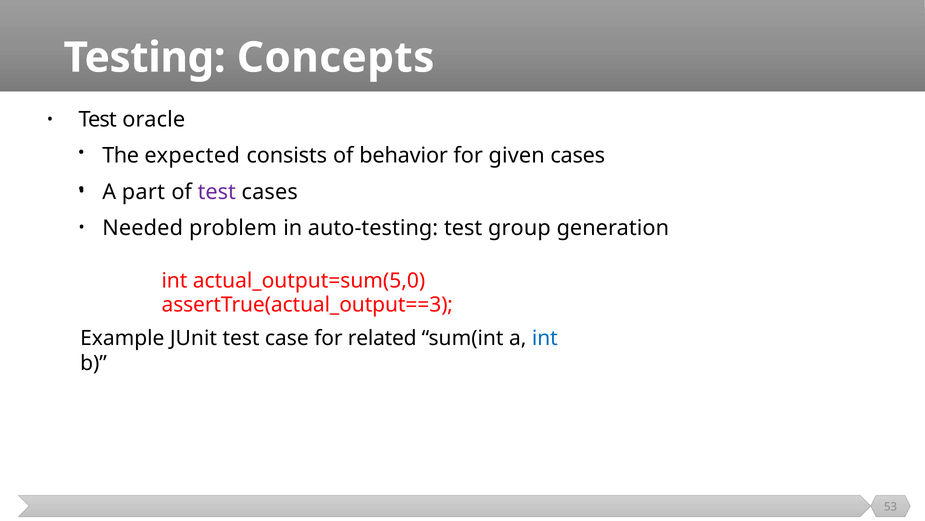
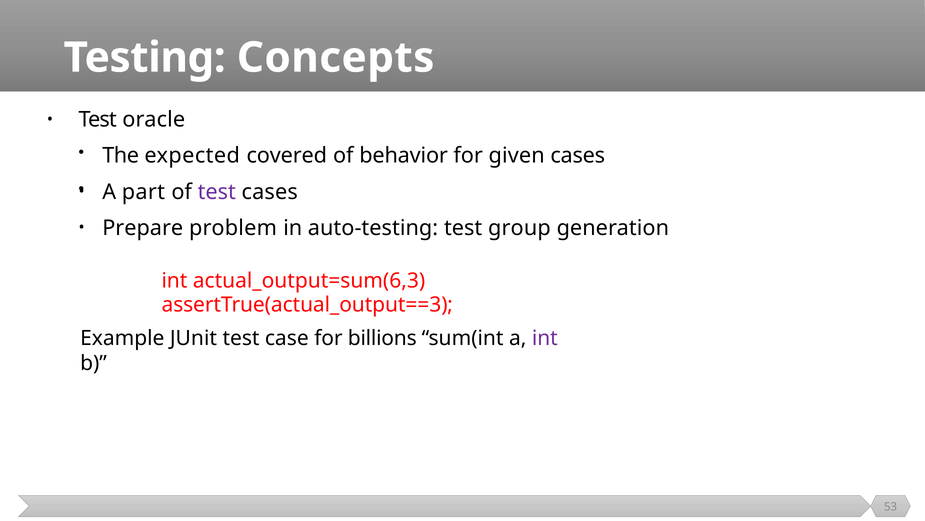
consists: consists -> covered (287, 155)
Needed: Needed -> Prepare (143, 228)
actual_output=sum(5,0: actual_output=sum(5,0 -> actual_output=sum(6,3 (309, 281)
related: related -> billions (382, 338)
int colour: blue -> purple (545, 338)
